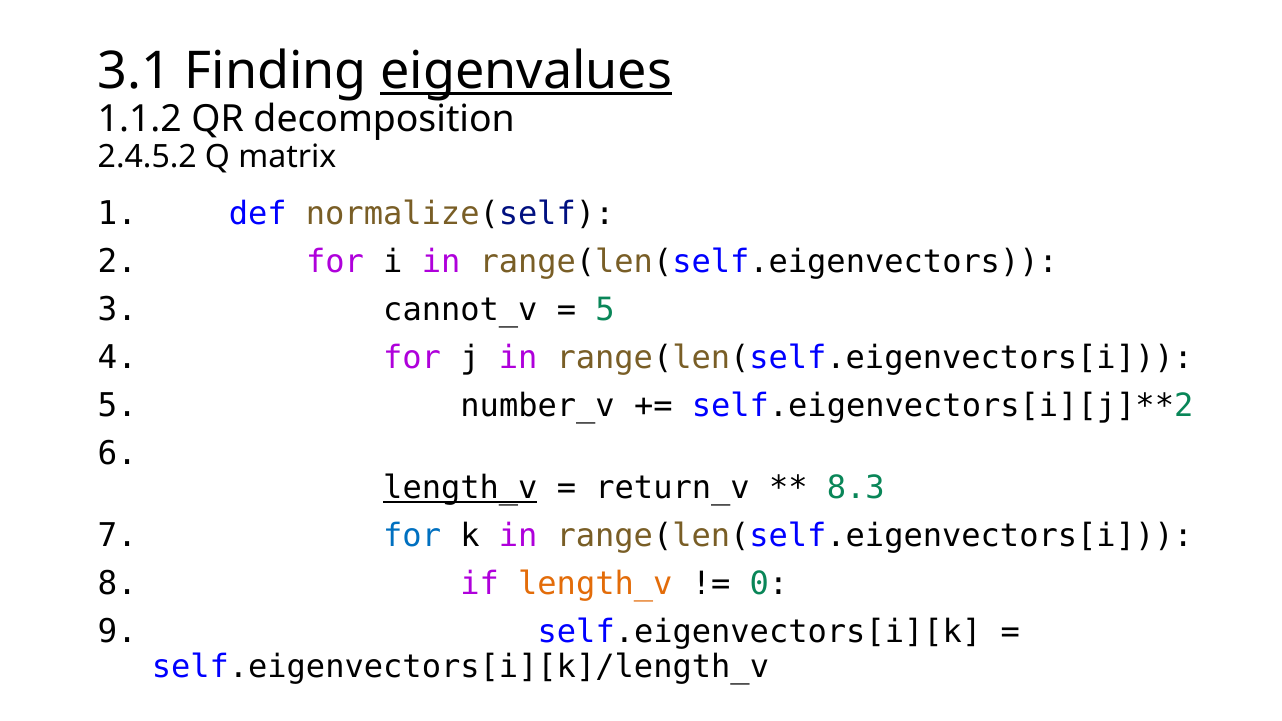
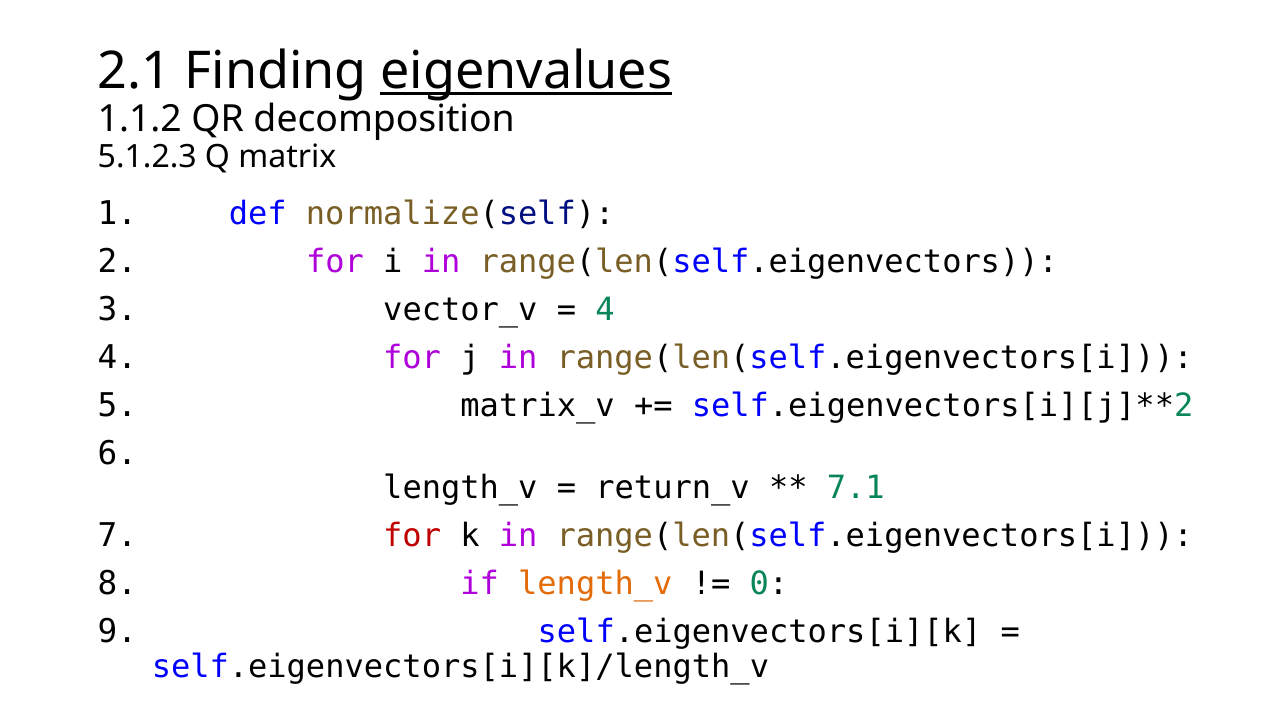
3.1: 3.1 -> 2.1 (134, 71)
2.4.5.2: 2.4.5.2 -> 5.1.2.3 (147, 157)
cannot_v: cannot_v -> vector_v (460, 310)
5: 5 -> 4 (605, 310)
number_v: number_v -> matrix_v (538, 406)
length_v underline: present -> none (460, 488)
8.3: 8.3 -> 7.1 (856, 488)
for colour: blue -> red (412, 536)
